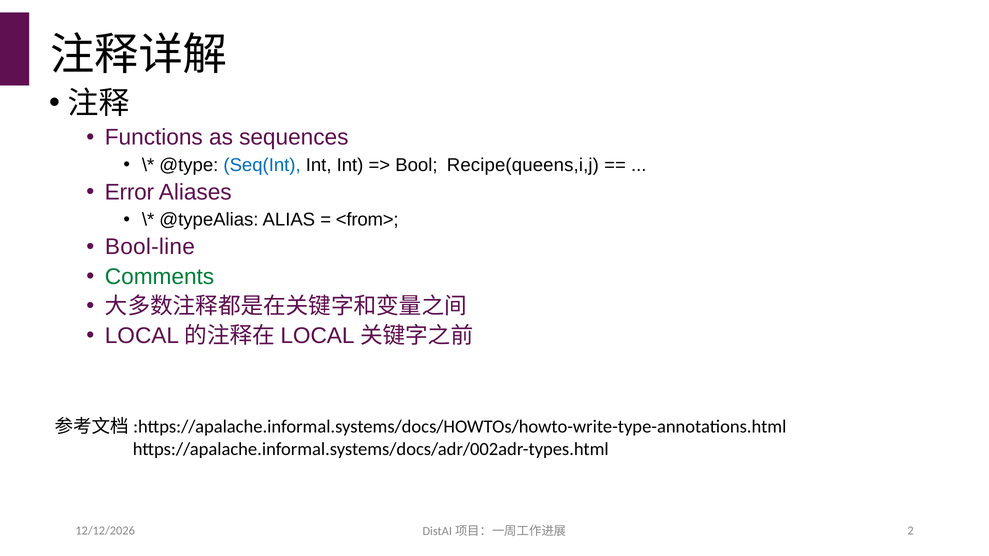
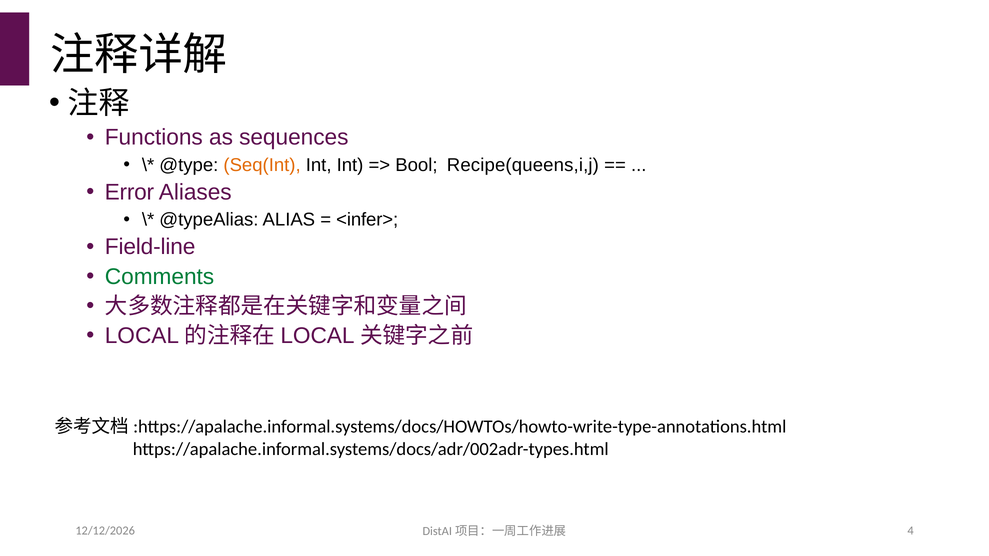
Seq(Int colour: blue -> orange (262, 165)
<from>: <from> -> <infer> (367, 220)
Bool-line: Bool-line -> Field-line (150, 247)
2: 2 -> 4 (911, 531)
